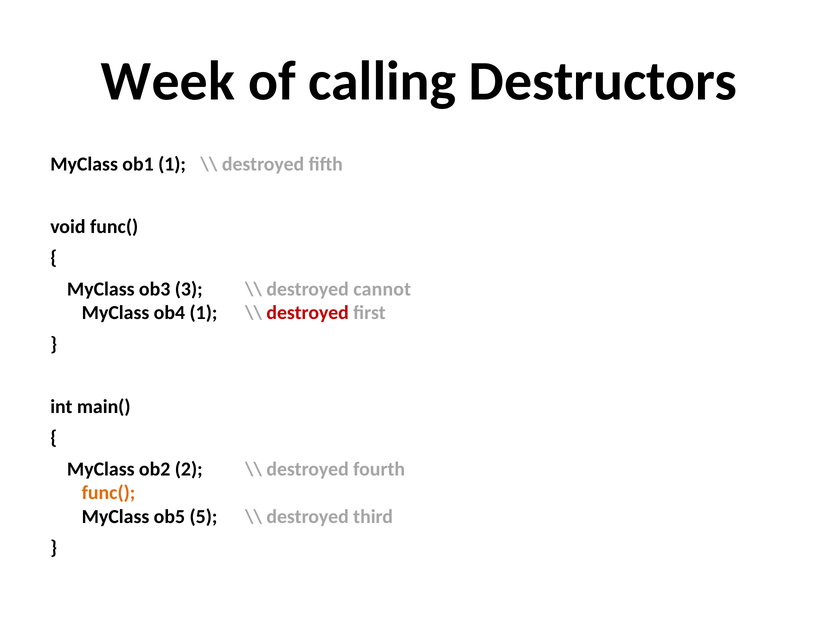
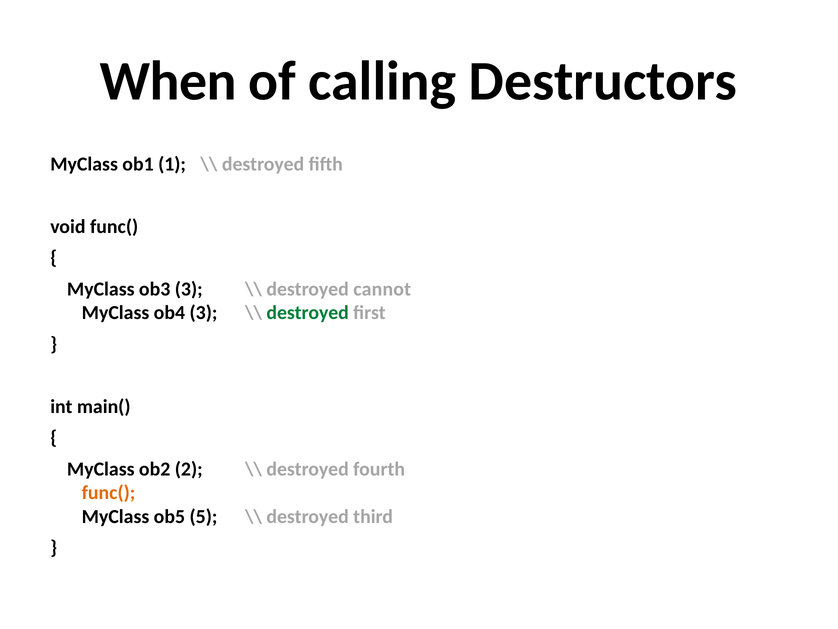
Week: Week -> When (168, 81)
ob4 1: 1 -> 3 (203, 313)
destroyed colour: red -> green (308, 313)
